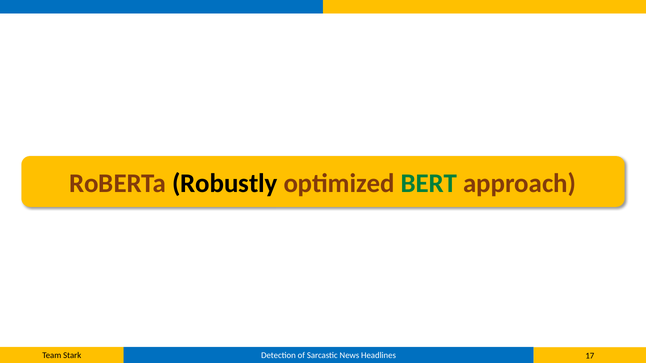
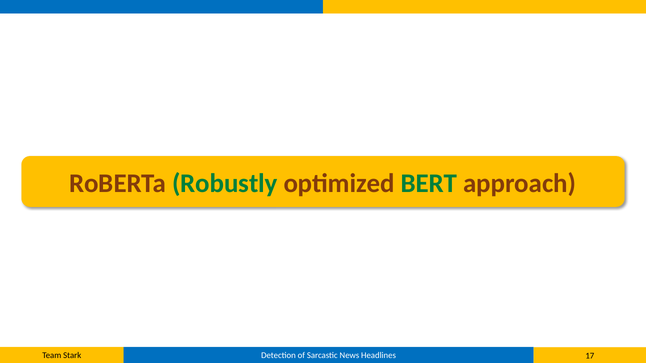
Robustly colour: black -> green (225, 184)
